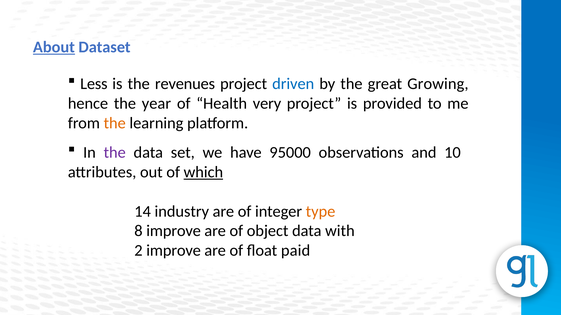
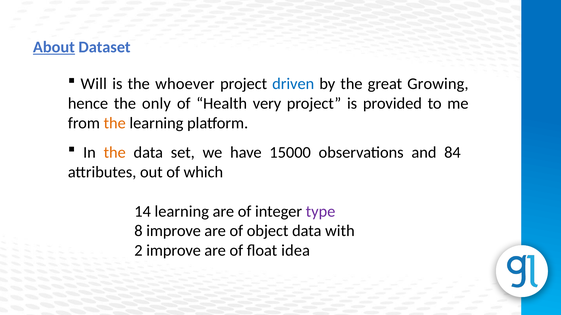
Less: Less -> Will (94, 84)
revenues: revenues -> whoever (185, 84)
year: year -> only (156, 104)
the colour: purple -> orange (115, 153)
95000: 95000 -> 15000 (290, 153)
10: 10 -> 84 (452, 153)
which underline: present -> none (203, 172)
14 industry: industry -> learning (182, 212)
type colour: orange -> purple (321, 212)
paid: paid -> idea (296, 251)
